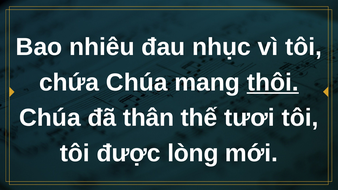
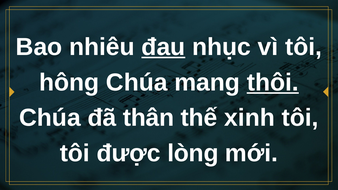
đau underline: none -> present (163, 47)
chứa: chứa -> hông (69, 82)
tươi: tươi -> xinh (250, 118)
